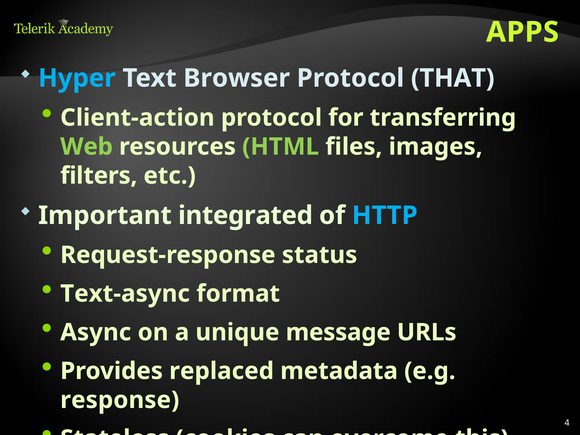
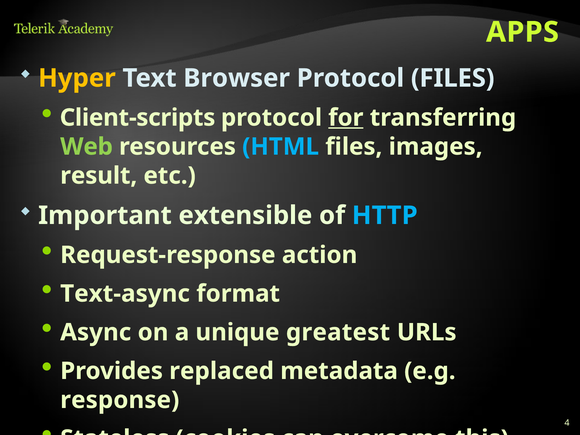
Hyper colour: light blue -> yellow (77, 78)
Protocol THAT: THAT -> FILES (453, 78)
Client-action: Client-action -> Client-scripts (138, 118)
for underline: none -> present (346, 118)
HTML colour: light green -> light blue (281, 147)
filters: filters -> result (99, 176)
integrated: integrated -> extensible (245, 215)
status: status -> action (320, 255)
message: message -> greatest (338, 332)
